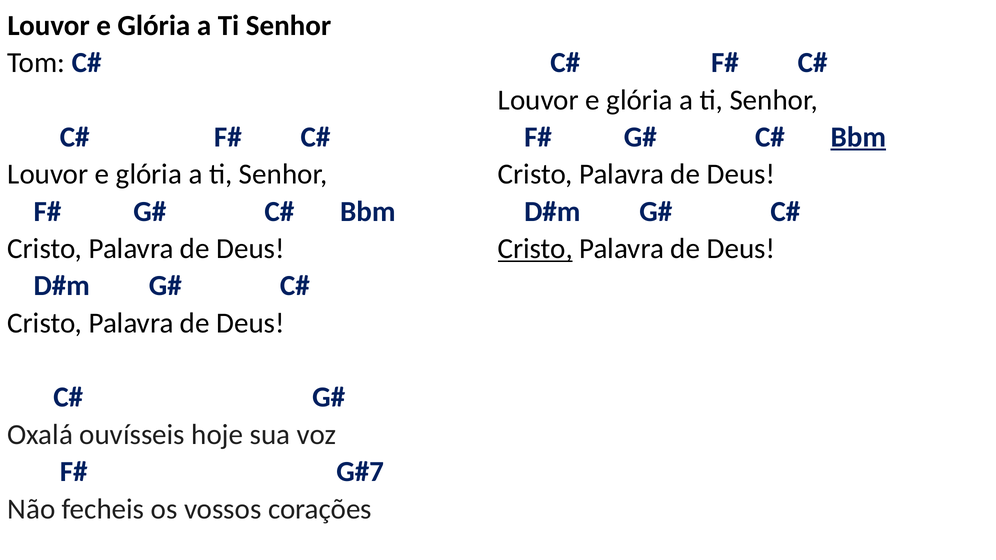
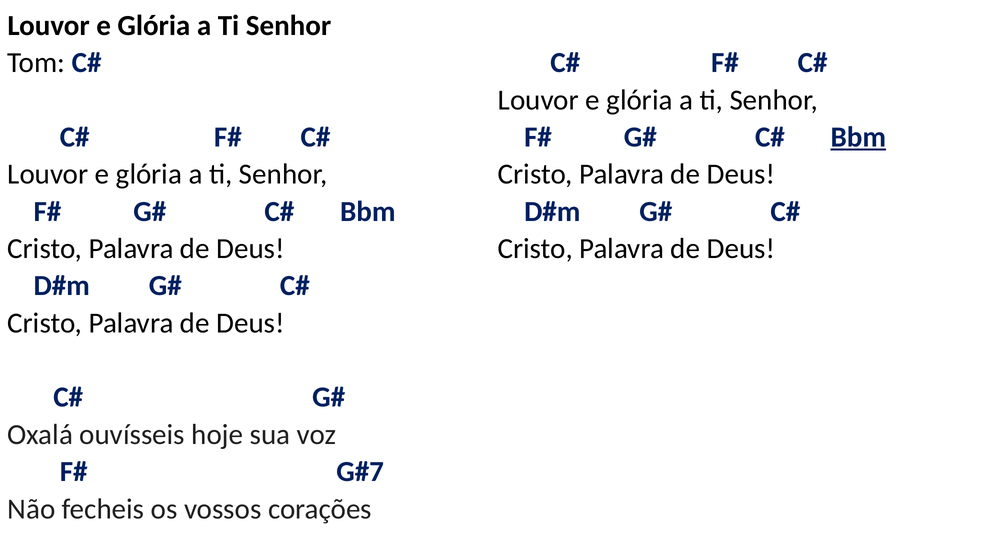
Cristo underline: present -> none (535, 249)
